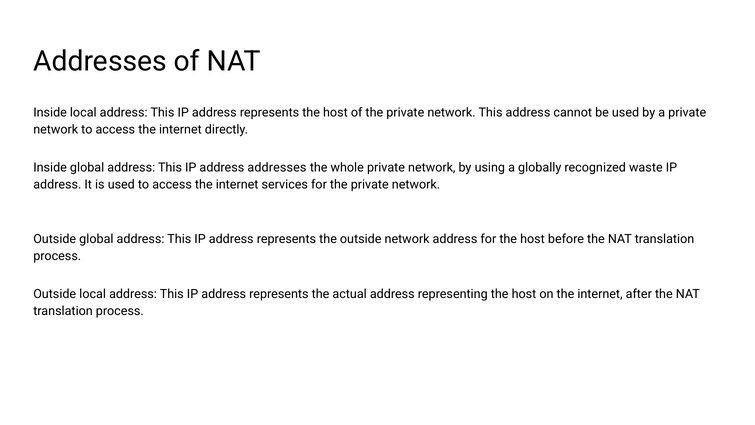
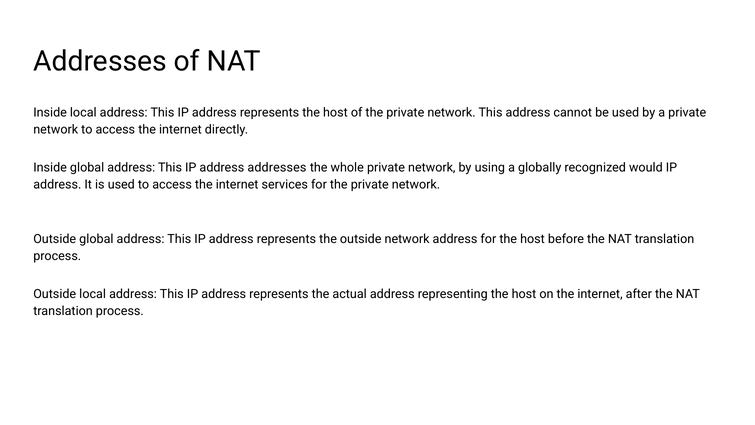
waste: waste -> would (646, 167)
